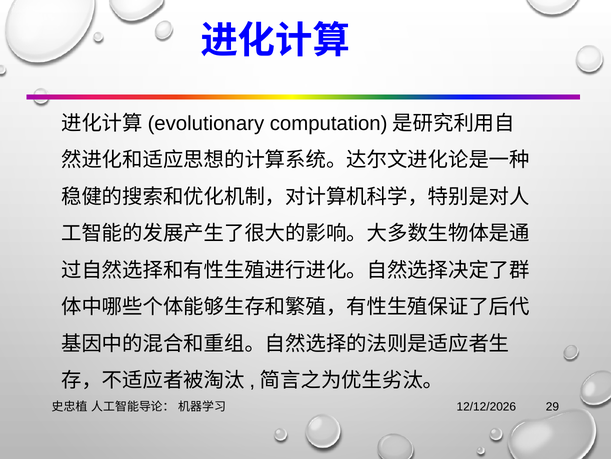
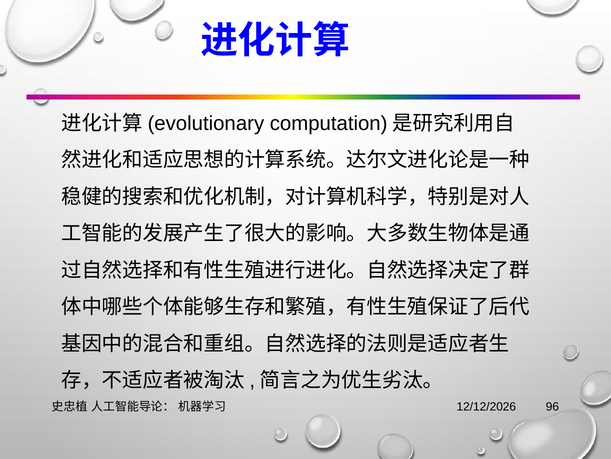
29: 29 -> 96 (552, 406)
